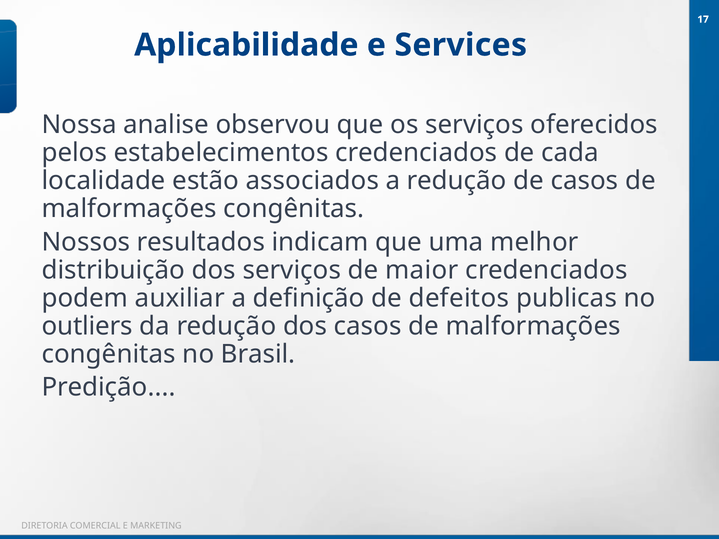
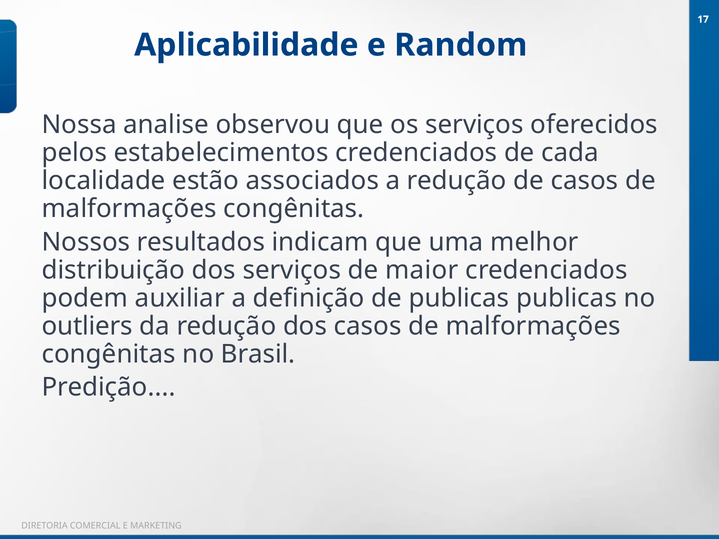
Services: Services -> Random (461, 45)
de defeitos: defeitos -> publicas (459, 298)
